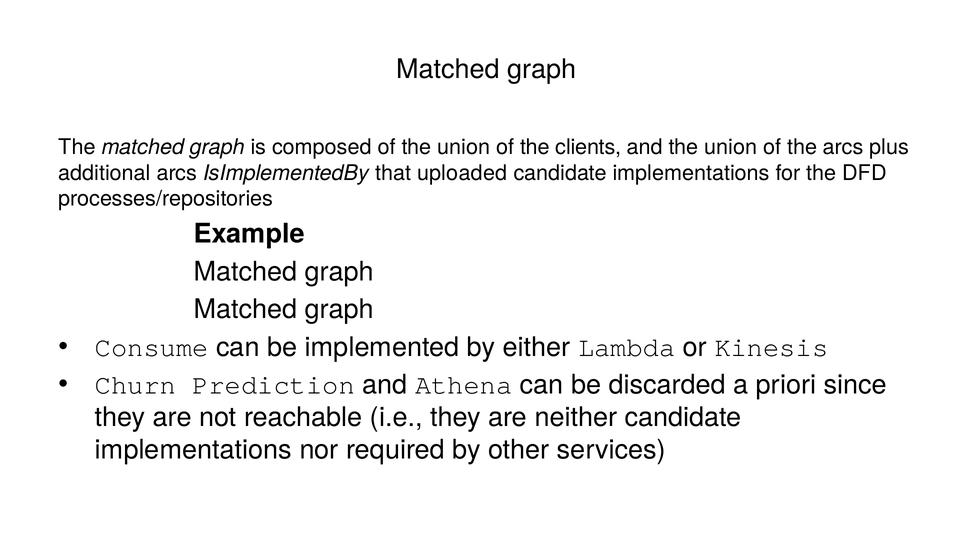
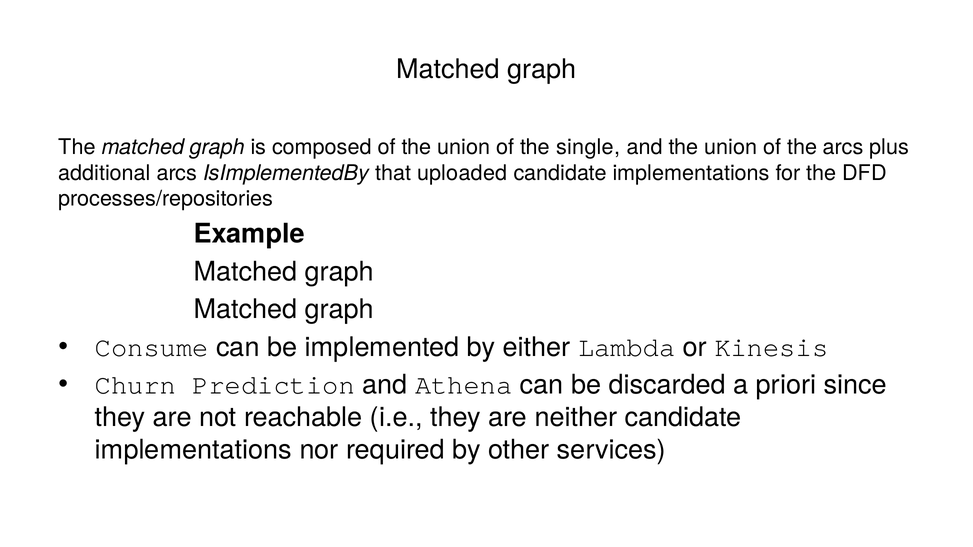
clients: clients -> single (588, 147)
